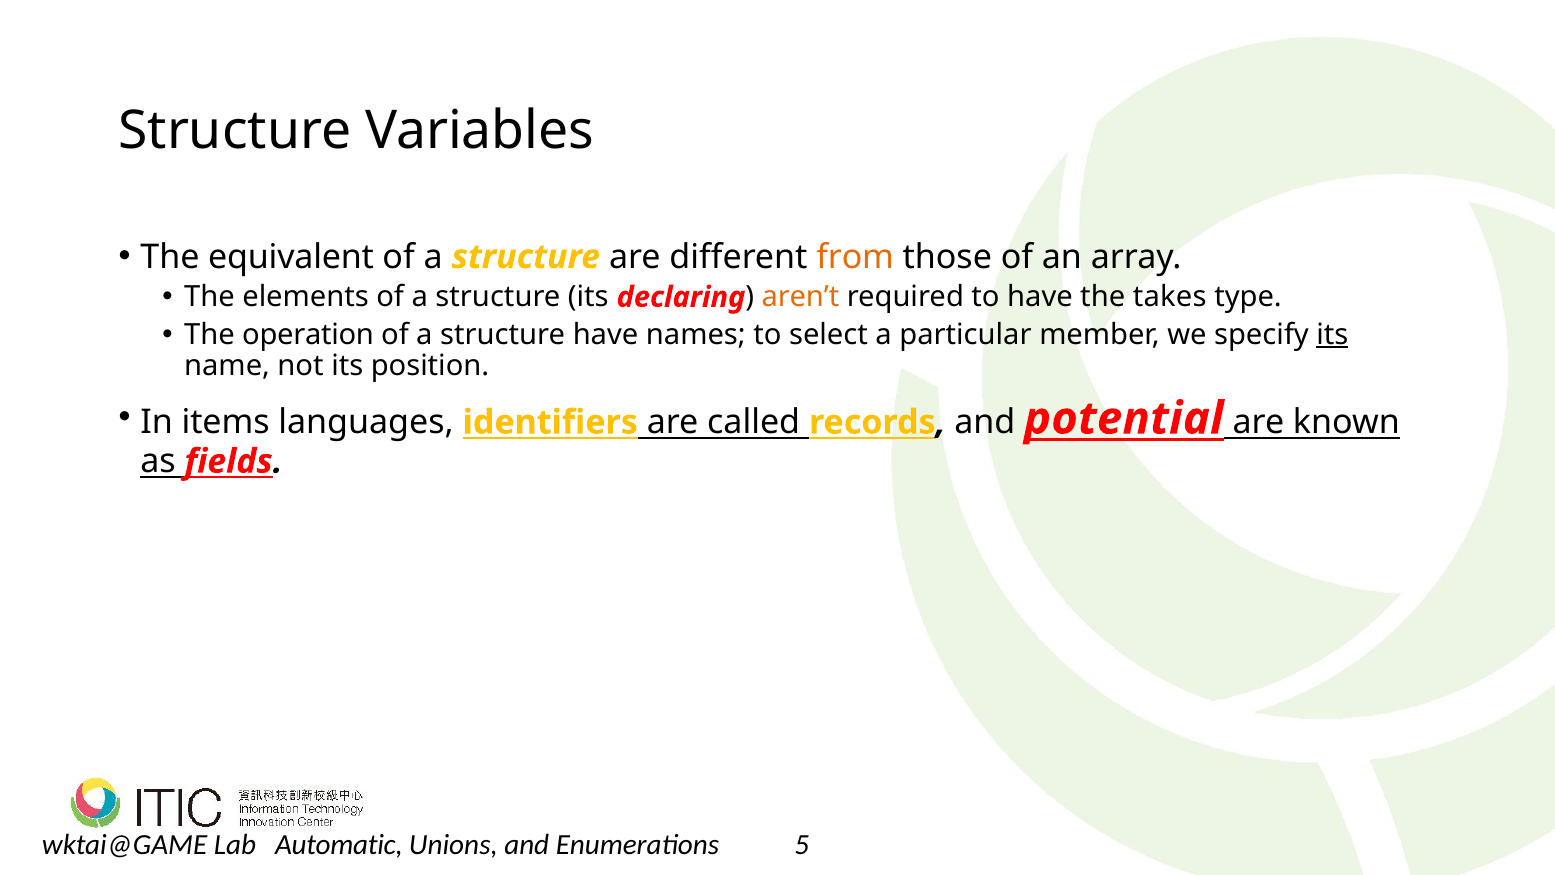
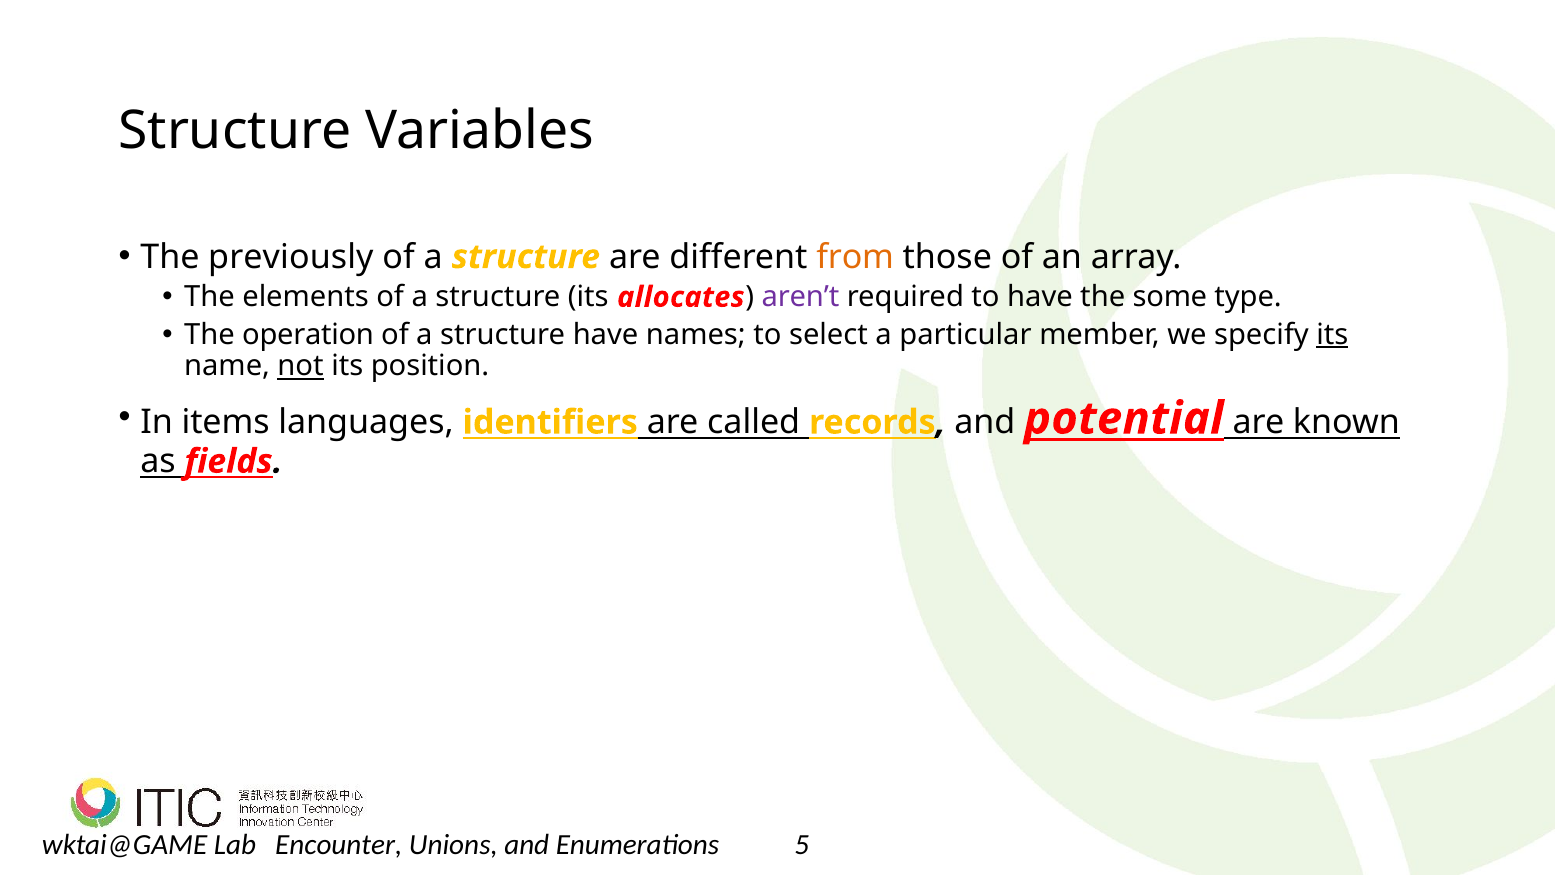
equivalent: equivalent -> previously (291, 257)
declaring: declaring -> allocates (681, 297)
aren’t colour: orange -> purple (800, 297)
takes: takes -> some (1170, 297)
not underline: none -> present (301, 366)
Automatic: Automatic -> Encounter (339, 845)
